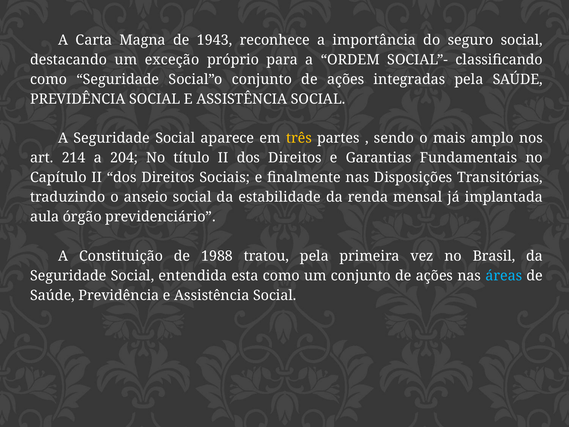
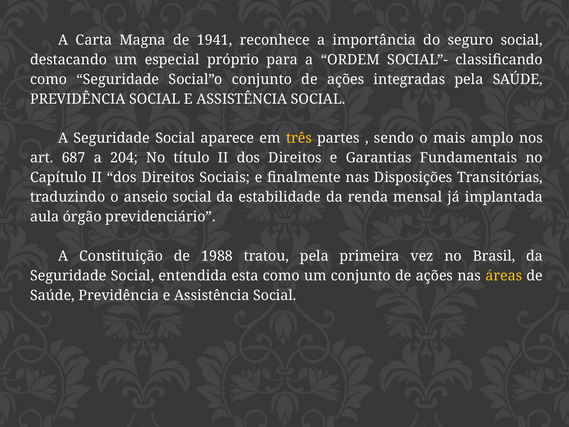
1943: 1943 -> 1941 (215, 40)
exceção: exceção -> especial (172, 60)
214: 214 -> 687 (74, 158)
áreas colour: light blue -> yellow (504, 276)
